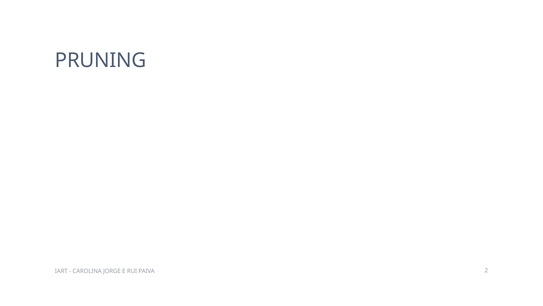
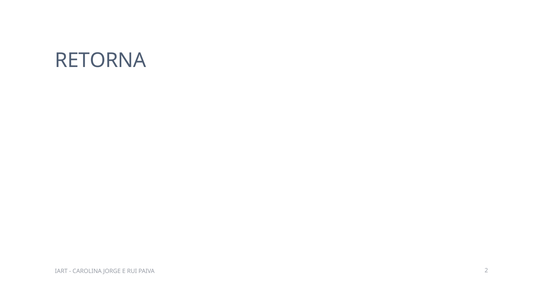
PRUNING: PRUNING -> RETORNA (101, 60)
